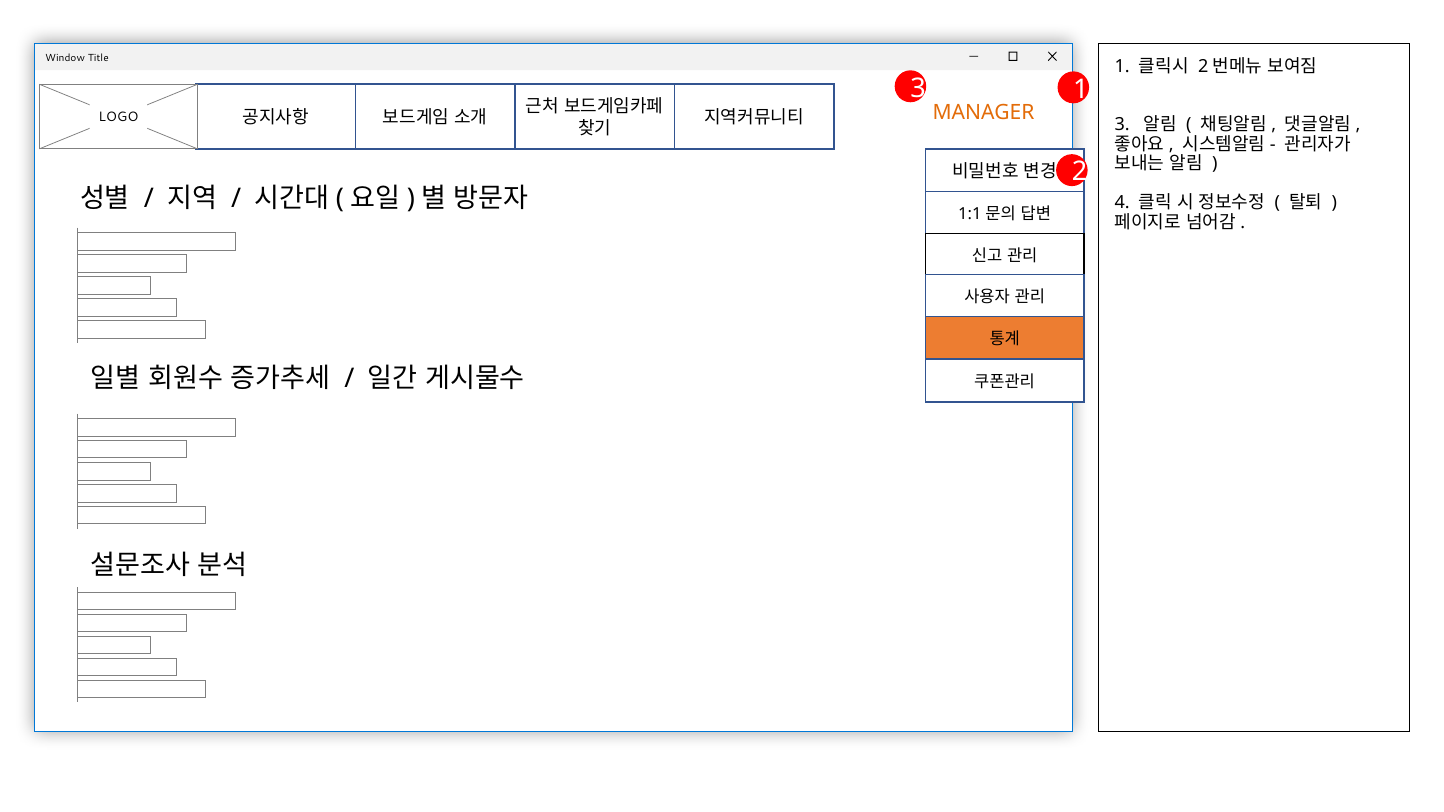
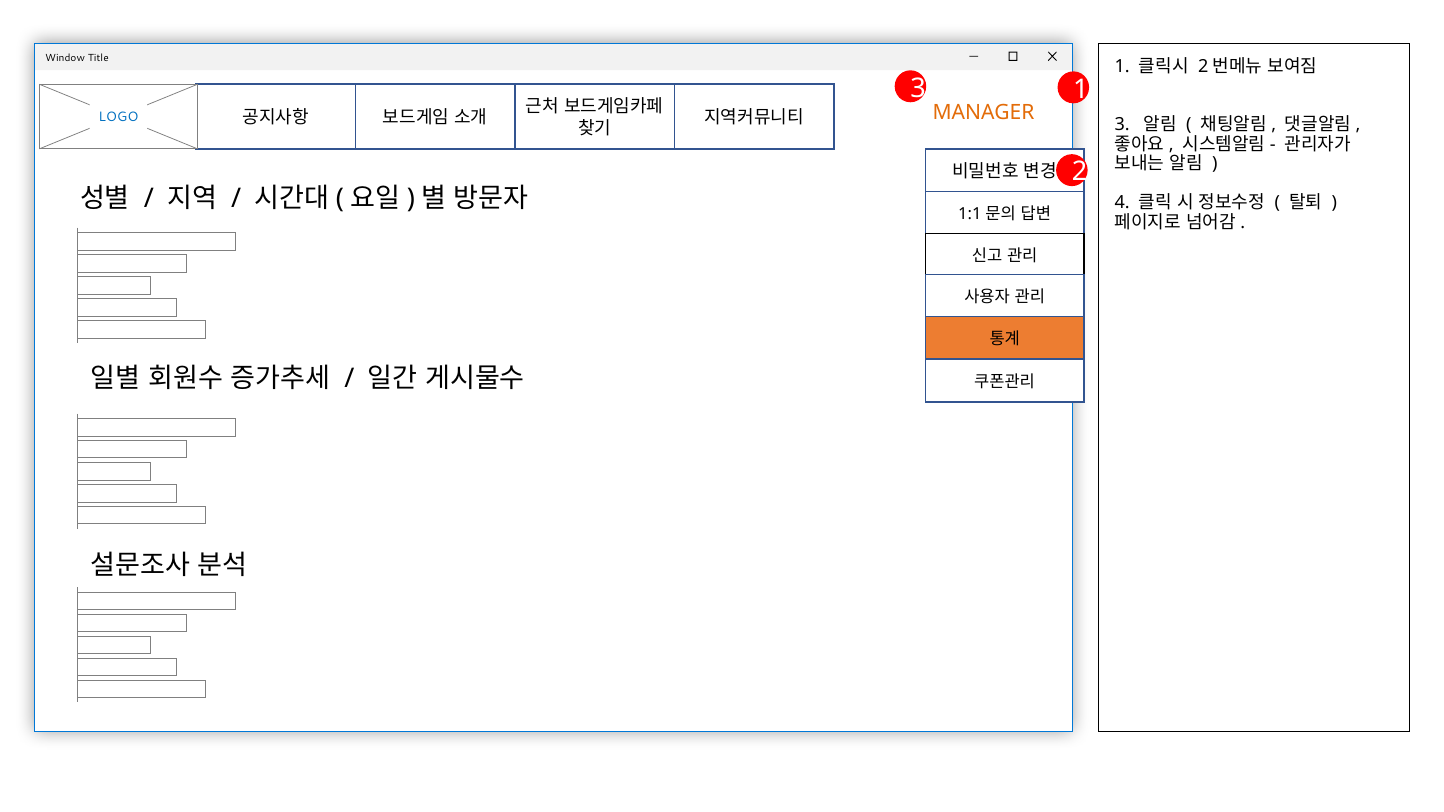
LOGO colour: black -> blue (118, 117)
